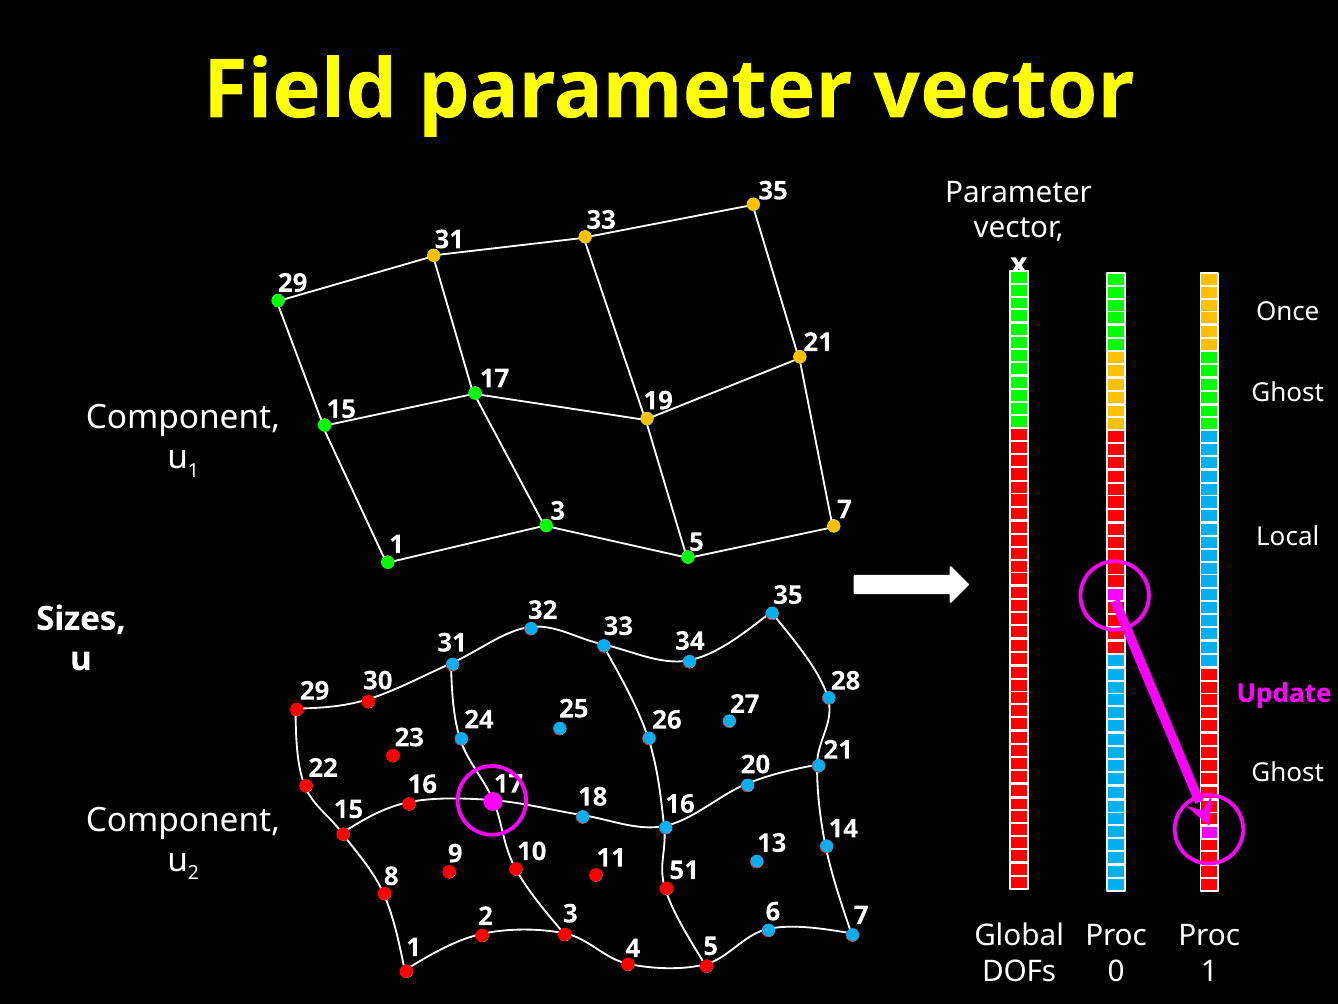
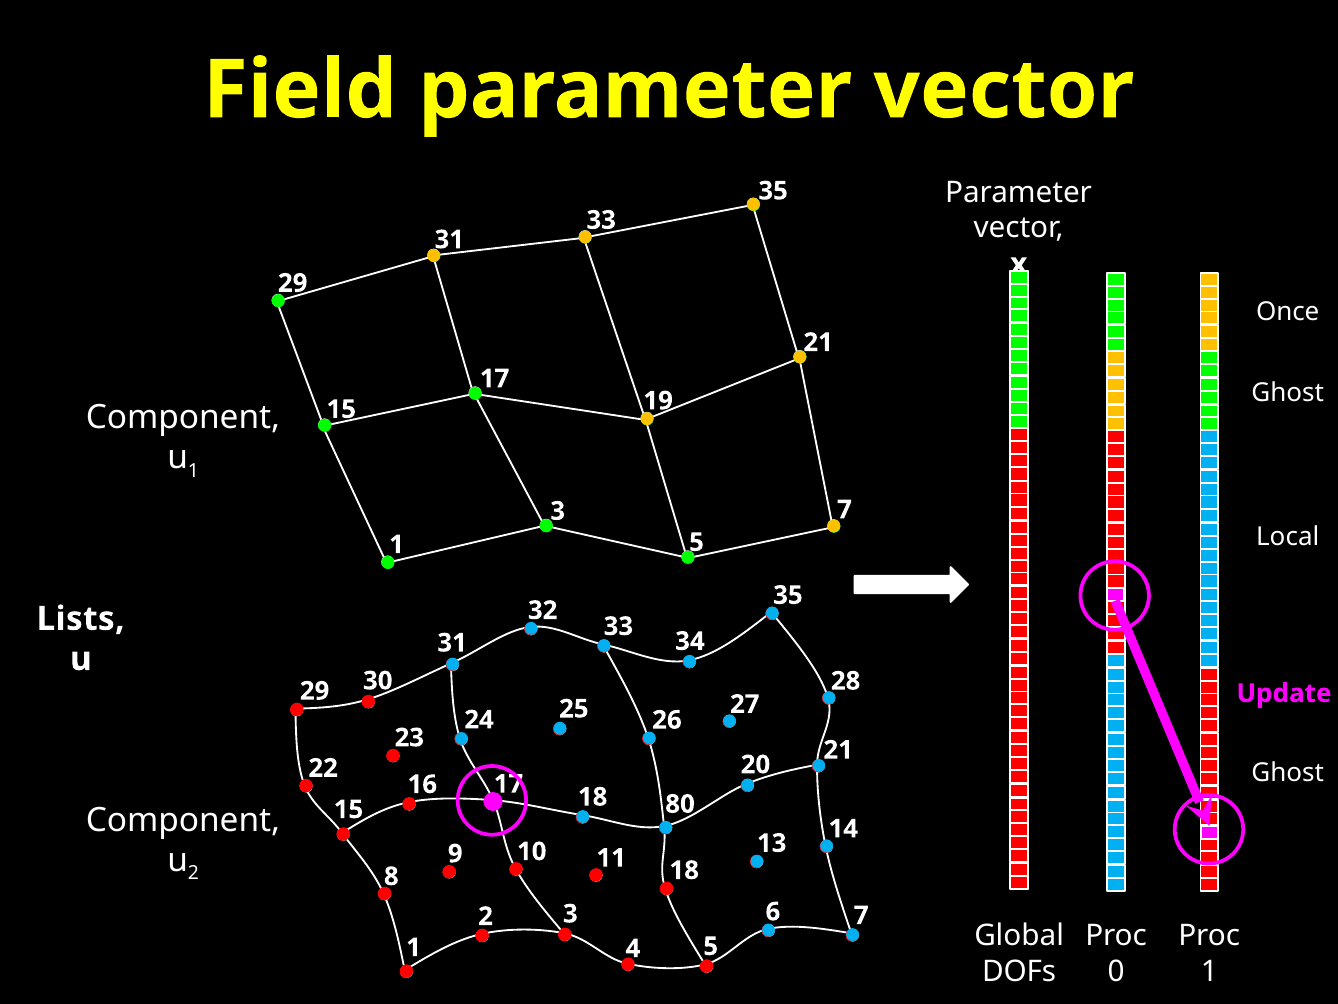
Sizes: Sizes -> Lists (81, 619)
16: 16 -> 80 (680, 804)
51: 51 -> 18 (684, 870)
